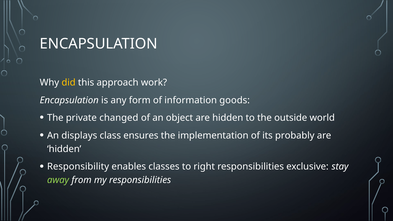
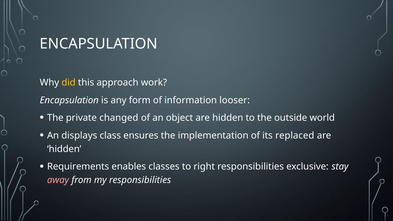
goods: goods -> looser (235, 100)
probably: probably -> replaced (295, 135)
Responsibility: Responsibility -> Requirements (78, 167)
away colour: light green -> pink (58, 180)
